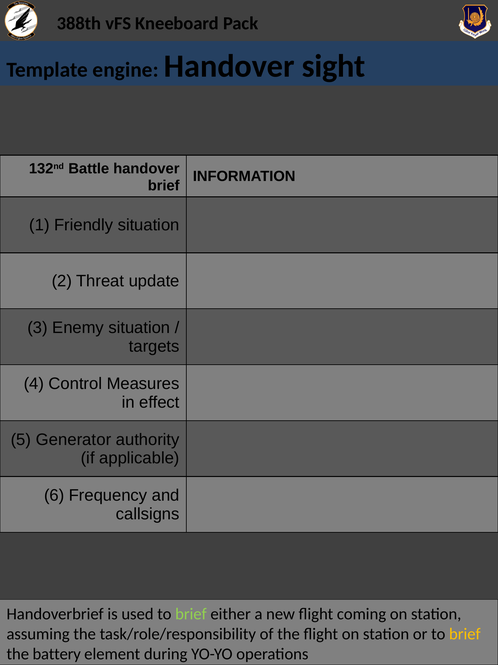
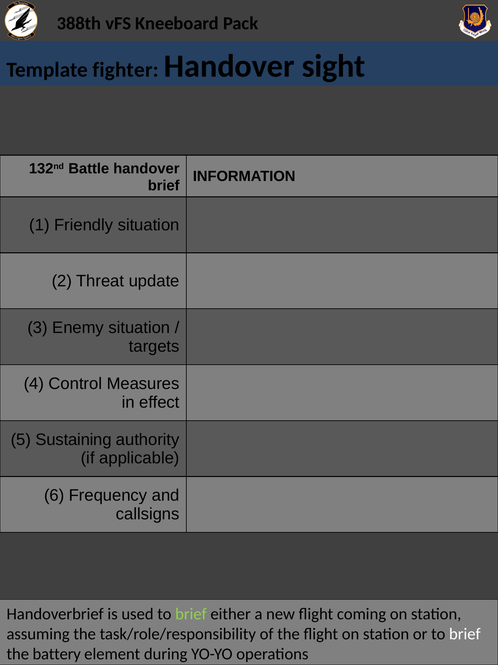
engine: engine -> fighter (126, 70)
Generator: Generator -> Sustaining (74, 439)
brief colour: yellow -> white (465, 633)
